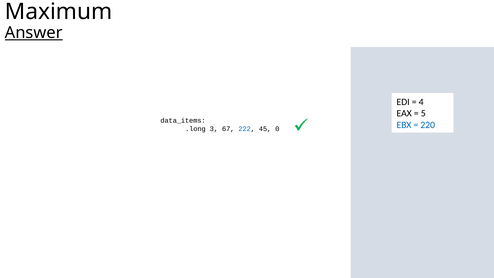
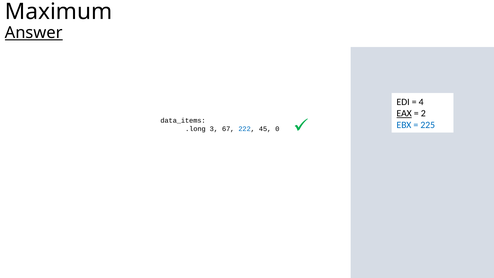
EAX underline: none -> present (404, 113)
5: 5 -> 2 (423, 113)
220: 220 -> 225 (428, 125)
